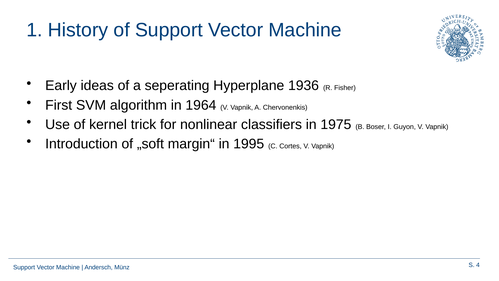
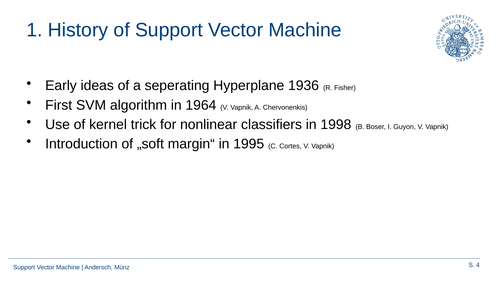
1975: 1975 -> 1998 (336, 124)
